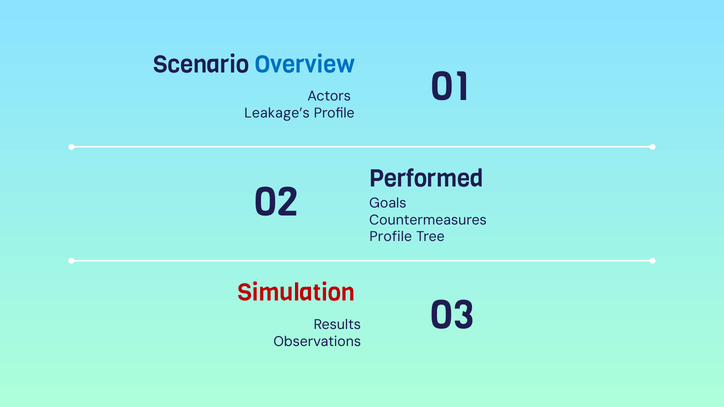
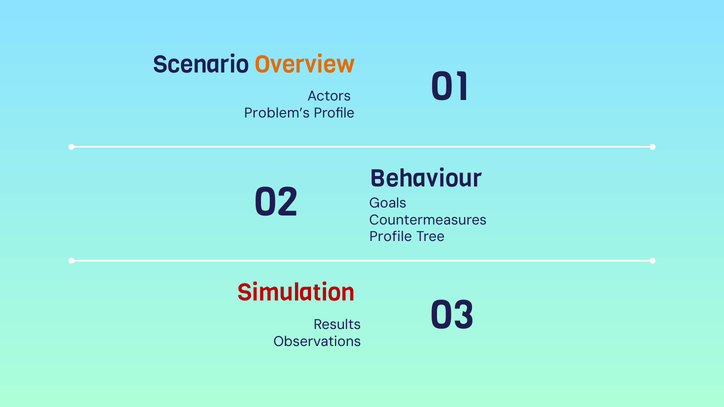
Overview colour: blue -> orange (305, 65)
Leakage’s: Leakage’s -> Problem’s (277, 113)
Performed: Performed -> Behaviour (426, 179)
